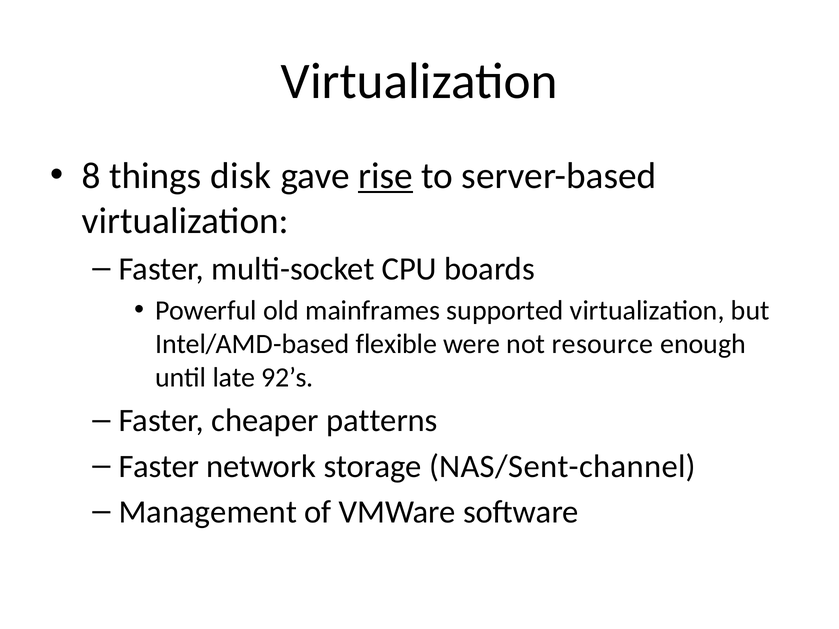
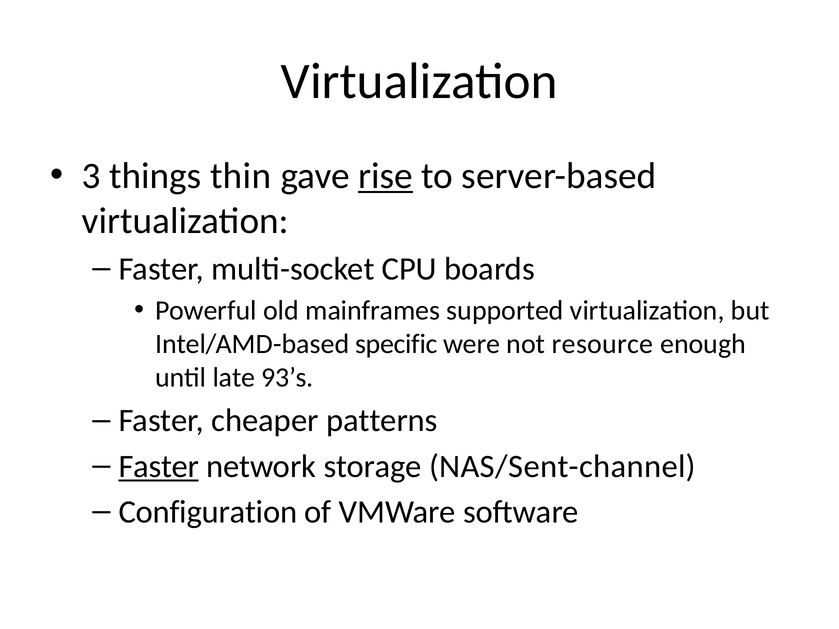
8: 8 -> 3 (91, 176)
disk: disk -> thin (241, 176)
flexible: flexible -> specific (396, 344)
92’s: 92’s -> 93’s (287, 378)
Faster underline: none -> present (159, 466)
Management: Management -> Configuration (208, 512)
